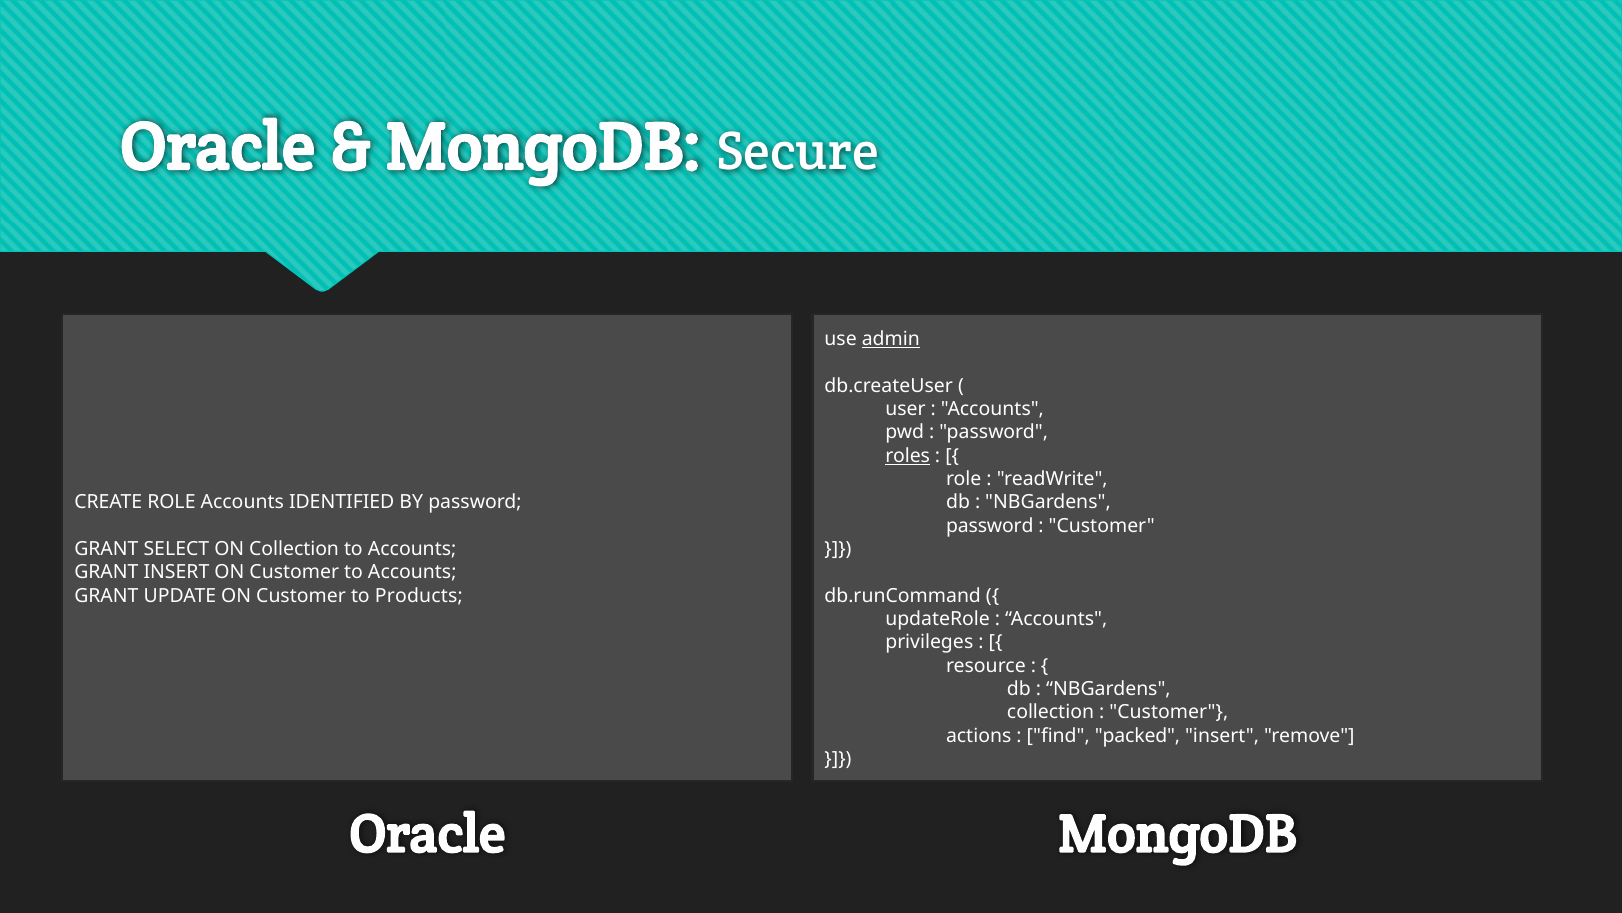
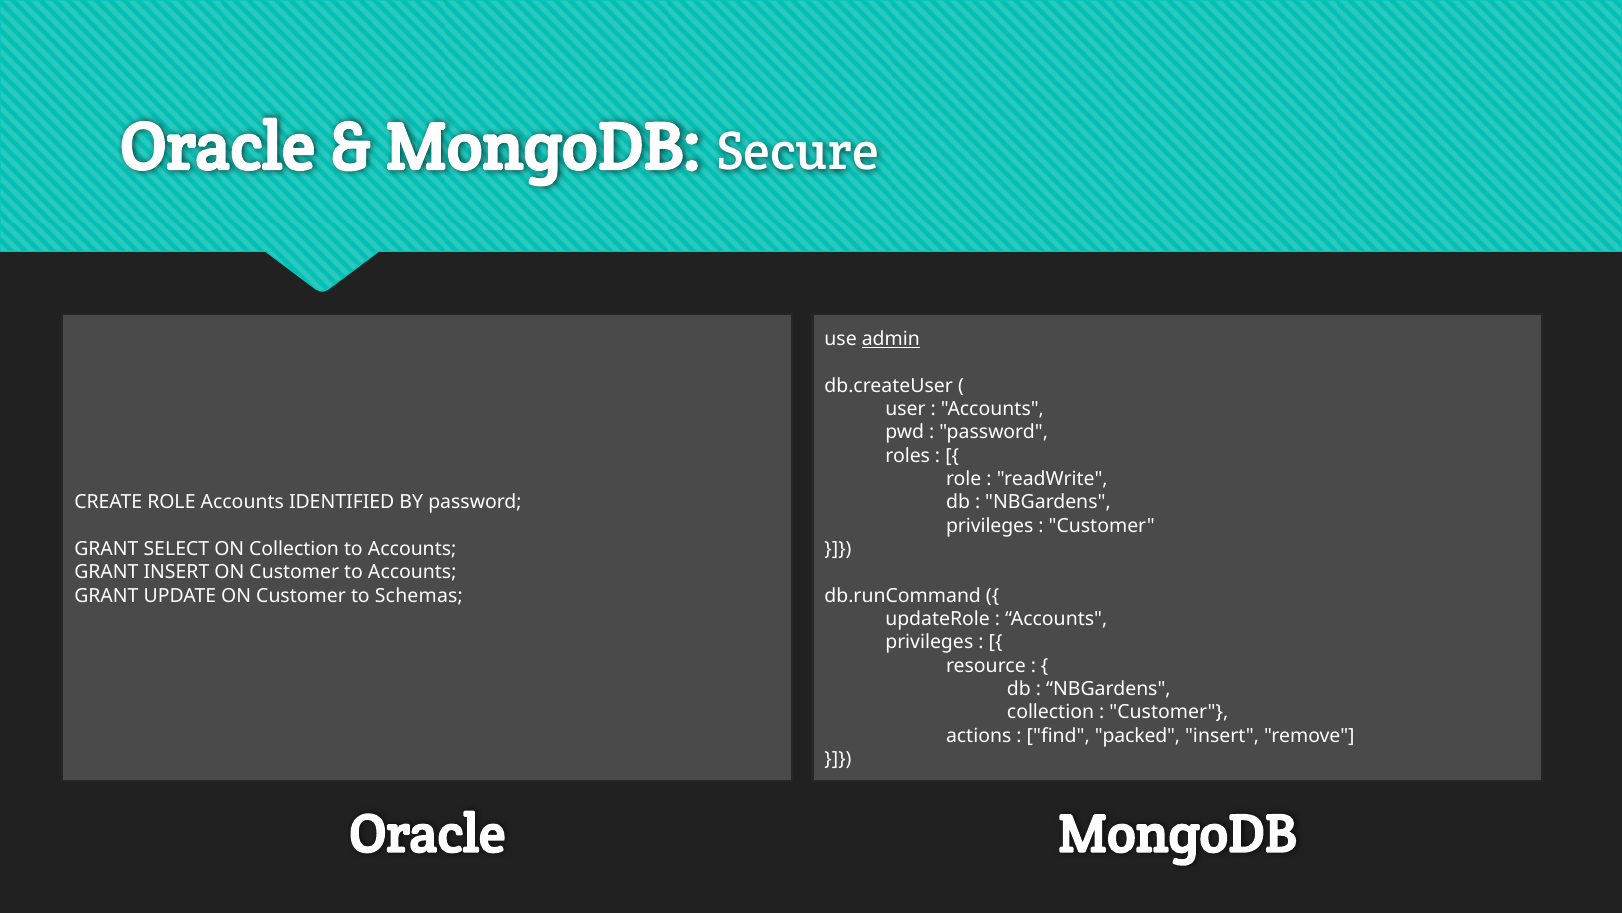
roles underline: present -> none (908, 455)
password: password -> privileges (990, 525)
Products: Products -> Schemas (419, 595)
